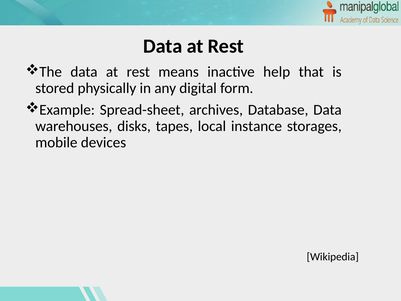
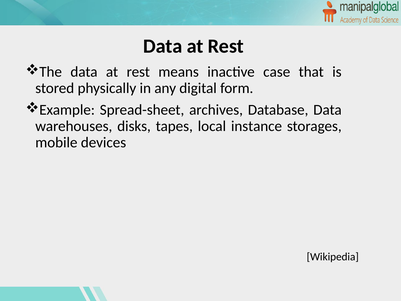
help: help -> case (277, 72)
